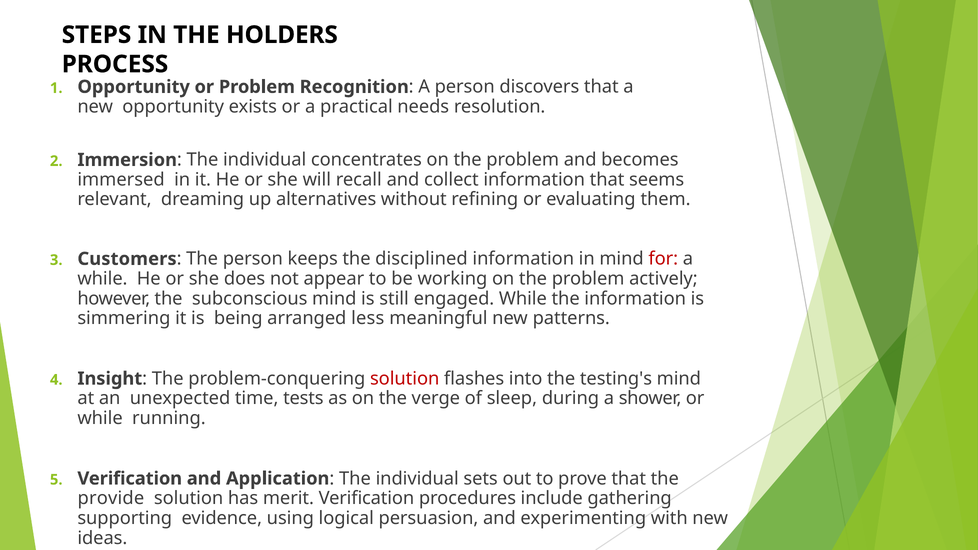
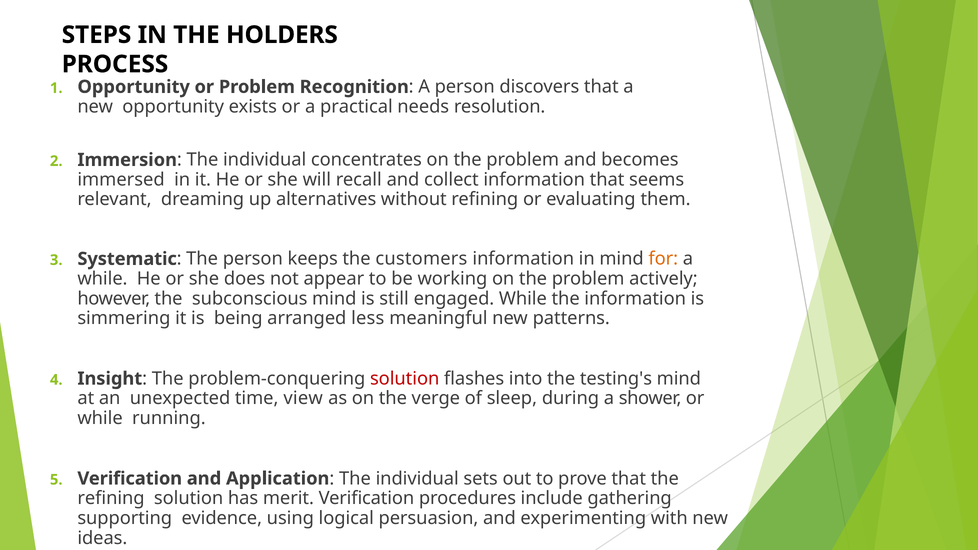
Customers: Customers -> Systematic (127, 259)
disciplined: disciplined -> customers (421, 259)
for colour: red -> orange (663, 259)
tests: tests -> view (303, 398)
provide: provide -> refining (111, 498)
